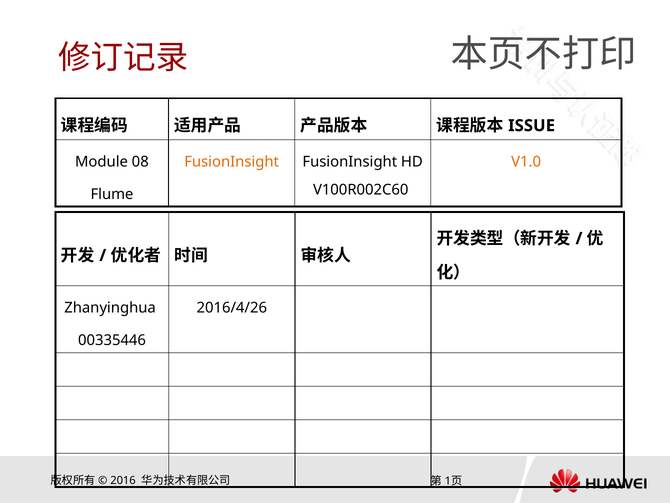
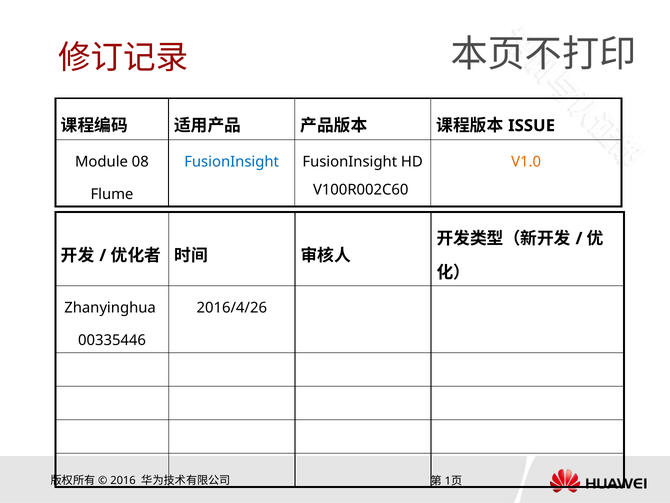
FusionInsight colour: orange -> blue (232, 161)
